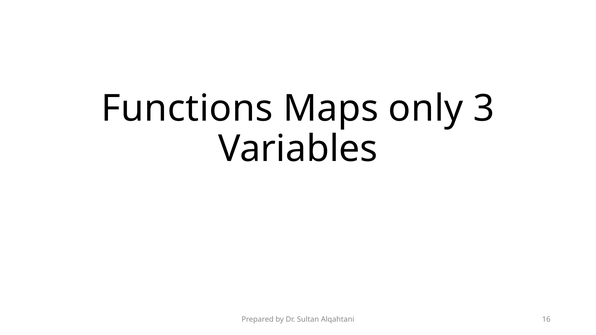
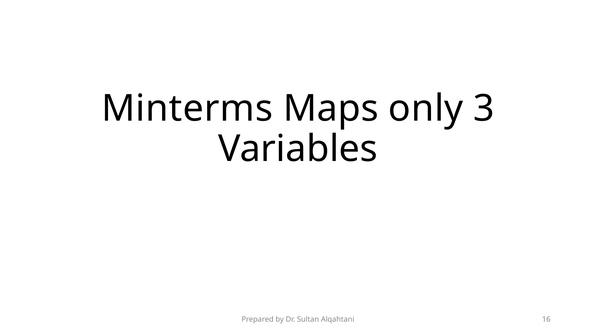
Functions: Functions -> Minterms (187, 109)
